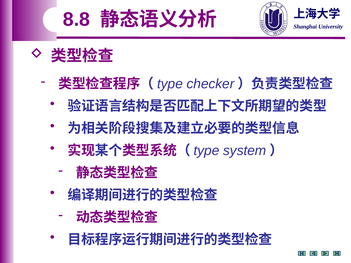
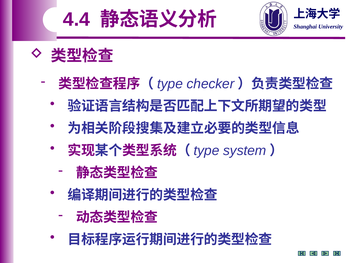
8.8: 8.8 -> 4.4 (76, 19)
